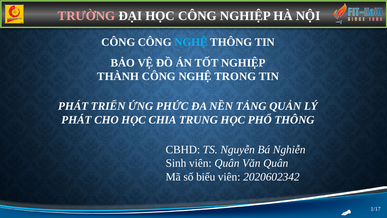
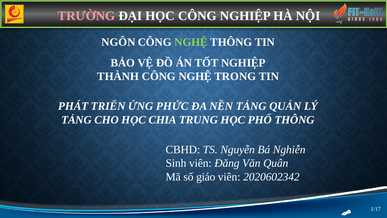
CÔNG: CÔNG -> NGÔN (118, 42)
NGHỆ colour: light blue -> light green (191, 42)
PHÁT: PHÁT -> TẢNG (76, 120)
viên Quân: Quân -> Đăng (227, 163)
biểu: biểu -> giáo (206, 177)
